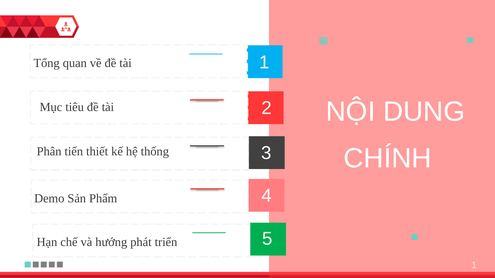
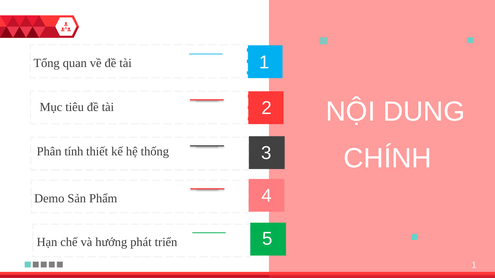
tiến: tiến -> tính (74, 152)
